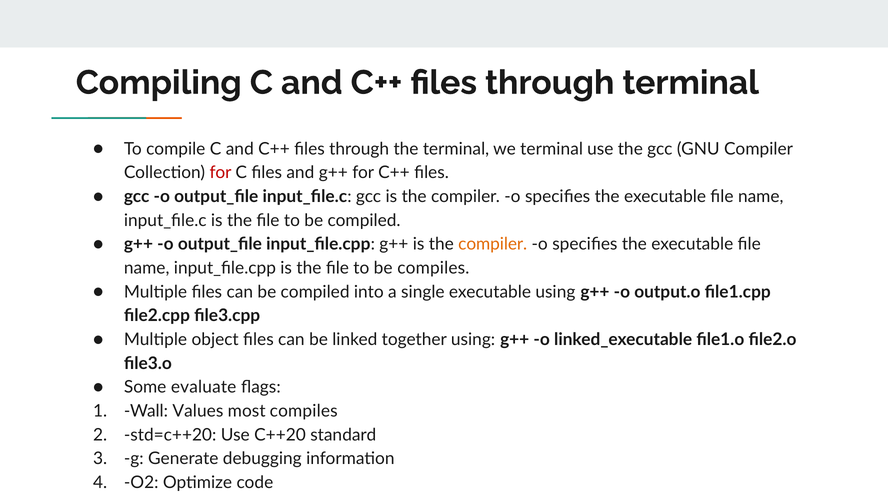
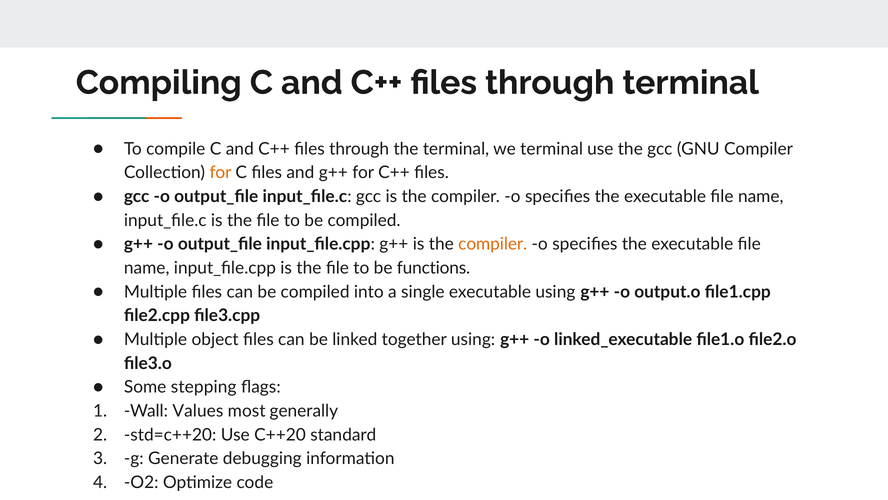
for colour: red -> orange (221, 173)
be compiles: compiles -> functions (434, 268)
evaluate: evaluate -> stepping (204, 387)
most compiles: compiles -> generally (304, 411)
